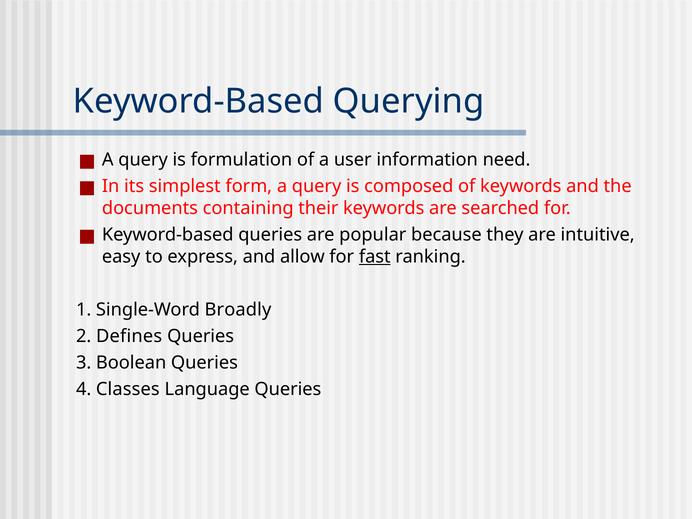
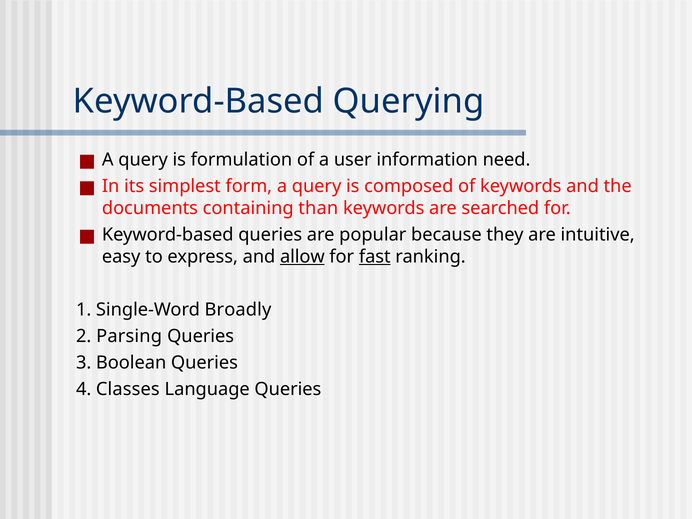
their: their -> than (318, 208)
allow underline: none -> present (302, 257)
Defines: Defines -> Parsing (129, 336)
